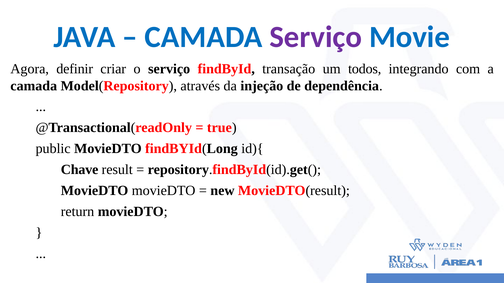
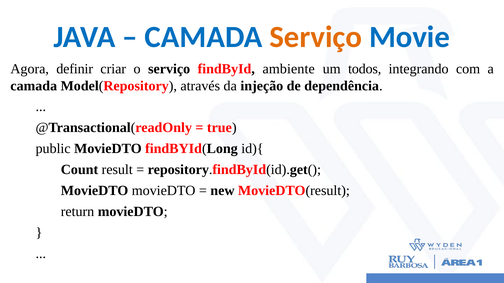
Serviço colour: purple -> orange (316, 37)
transação: transação -> ambiente (289, 69)
Chave: Chave -> Count (79, 170)
